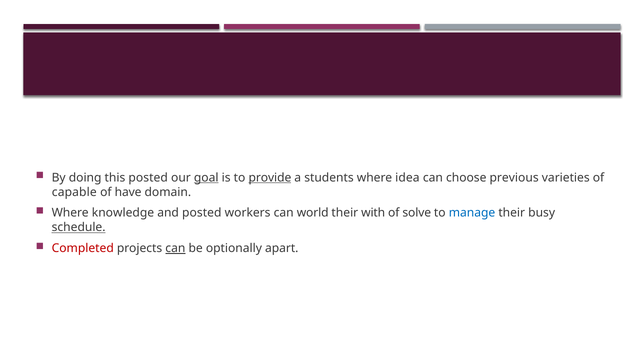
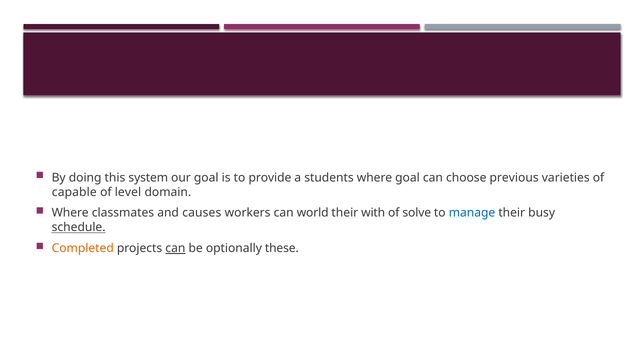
this posted: posted -> system (148, 178)
goal underline: present -> none (206, 178)
provide underline: present -> none (270, 178)
where idea: idea -> goal (407, 178)
have: have -> level (128, 192)
knowledge: knowledge -> classmates (123, 213)
and posted: posted -> causes (202, 213)
Completed colour: red -> orange (83, 249)
apart: apart -> these (282, 249)
